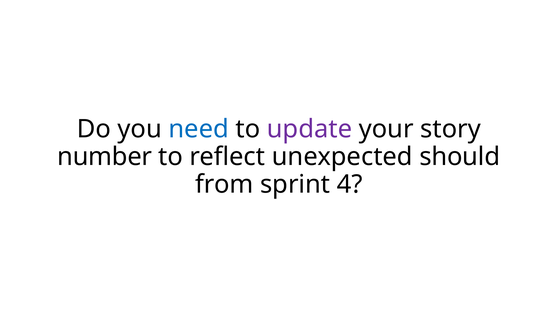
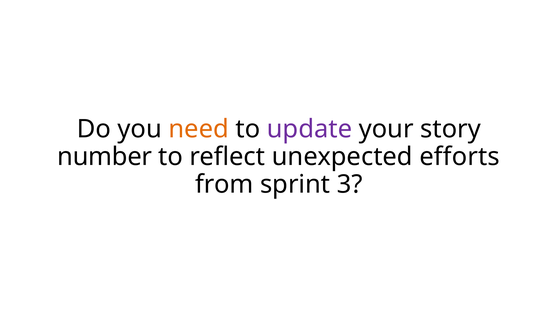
need colour: blue -> orange (199, 129)
should: should -> efforts (460, 157)
4: 4 -> 3 (350, 184)
